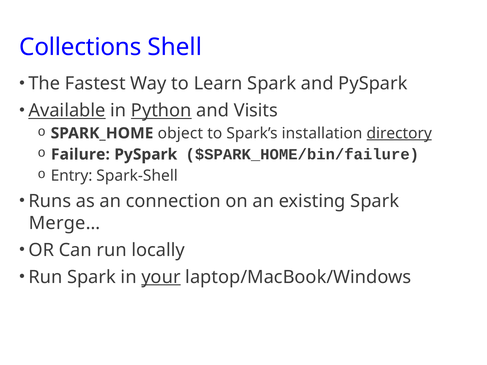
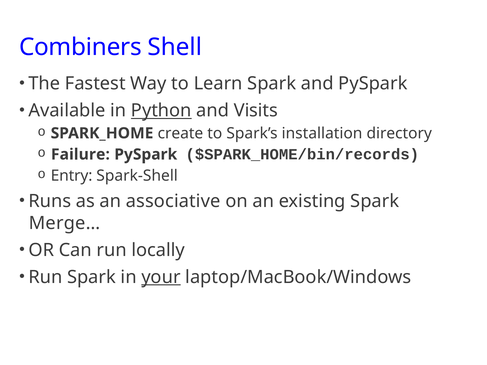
Collections: Collections -> Combiners (80, 47)
Available underline: present -> none (67, 111)
object: object -> create (180, 133)
directory underline: present -> none (399, 133)
$SPARK_HOME/bin/failure: $SPARK_HOME/bin/failure -> $SPARK_HOME/bin/records (302, 155)
connection: connection -> associative (173, 201)
